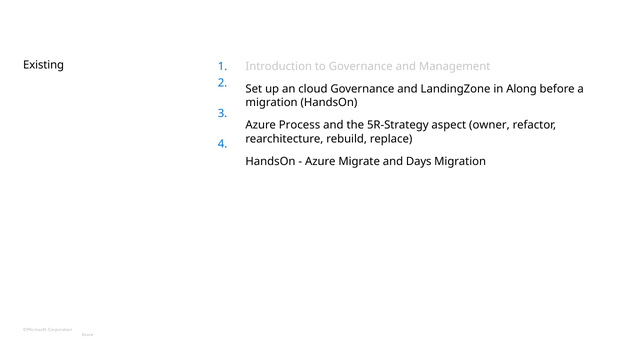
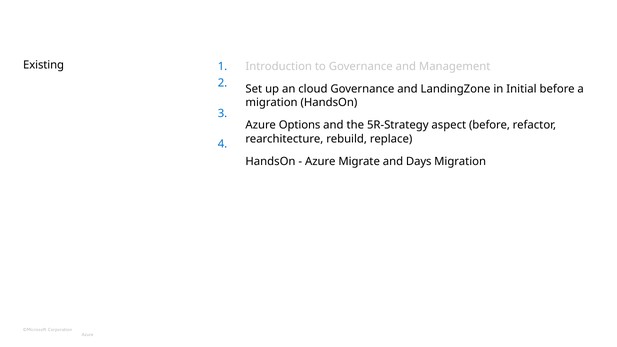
Along: Along -> Initial (521, 89)
Process: Process -> Options (300, 125)
aspect owner: owner -> before (490, 125)
